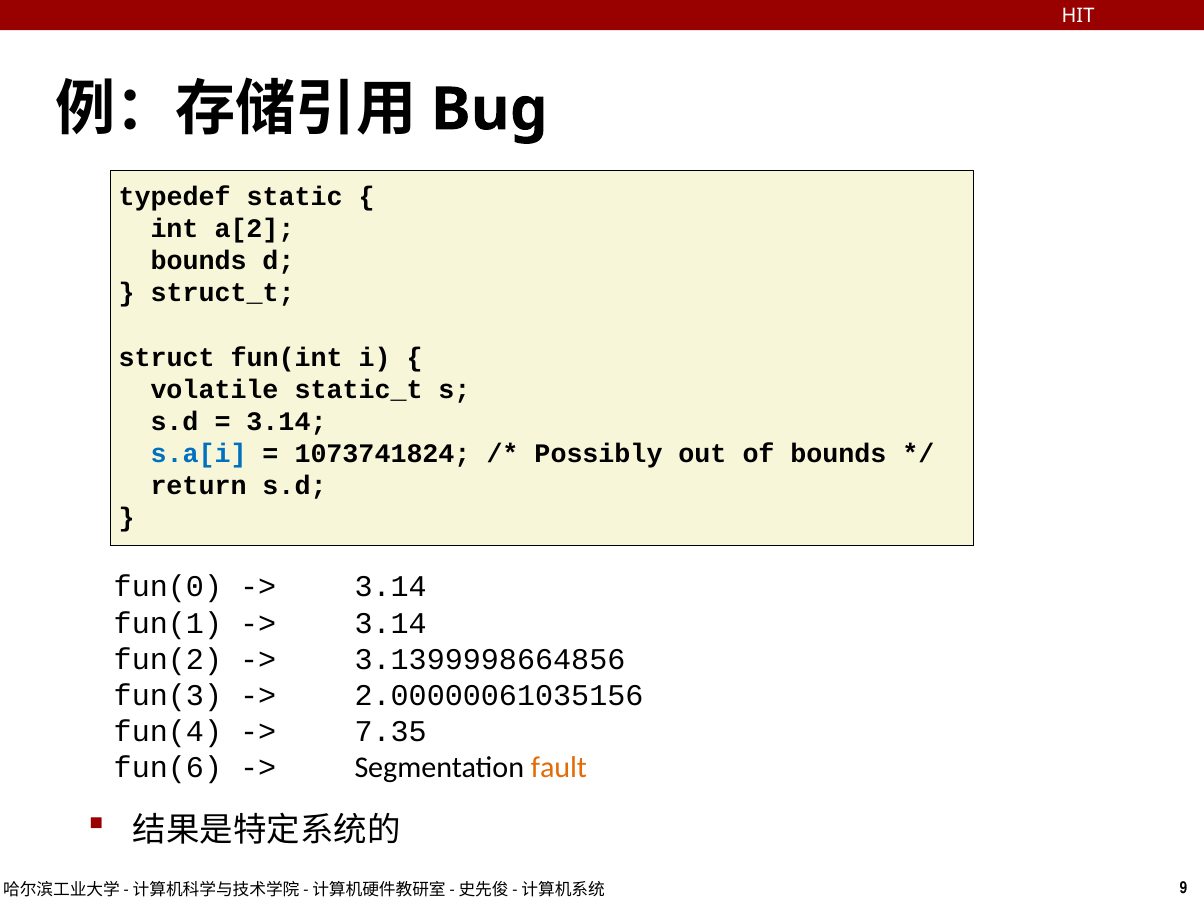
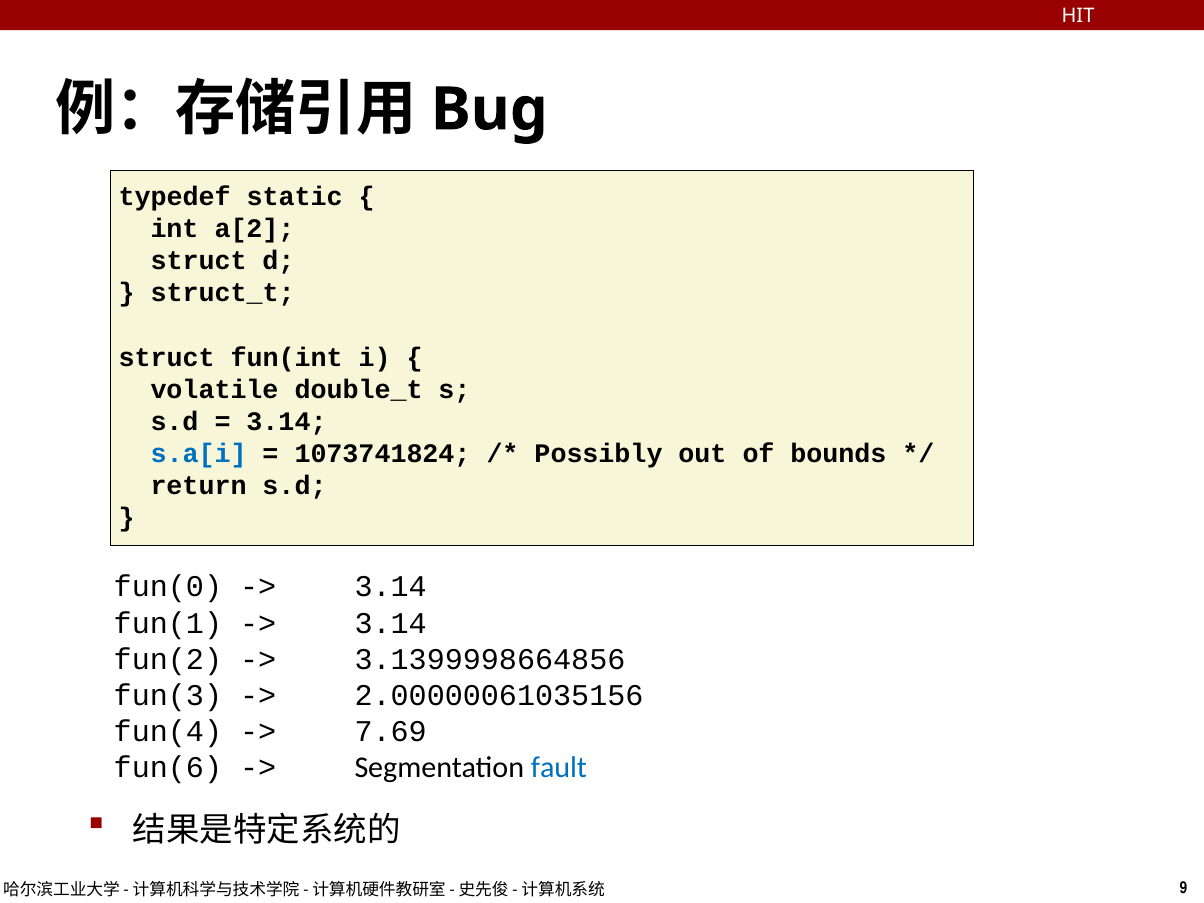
bounds: bounds -> struct (199, 261)
static_t: static_t -> double_t (359, 389)
7.35: 7.35 -> 7.69 (391, 731)
fault colour: orange -> blue (559, 768)
